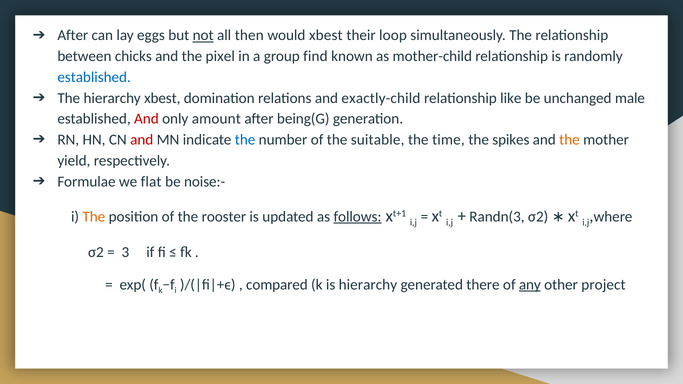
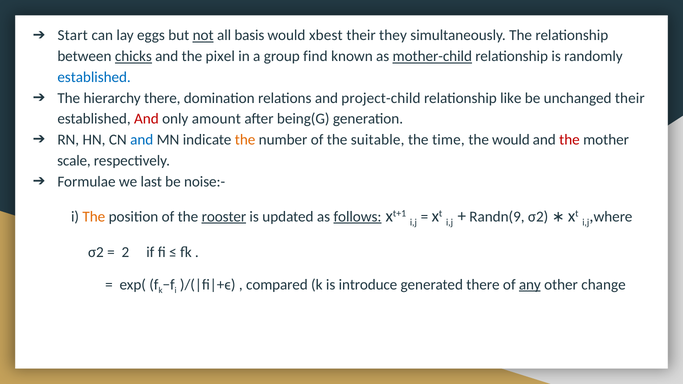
After: After -> Start (73, 35)
then: then -> basis (249, 35)
loop: loop -> they (393, 35)
chicks underline: none -> present (133, 56)
mother-child underline: none -> present (432, 56)
hierarchy xbest: xbest -> there (162, 98)
exactly-child: exactly-child -> project-child (381, 98)
unchanged male: male -> their (630, 98)
and colour: red -> blue (142, 140)
the colour: blue -> orange (245, 140)
the spikes: spikes -> would (511, 140)
the colour: orange -> red (569, 140)
yield: yield -> scale (74, 161)
flat: flat -> last (151, 182)
rooster underline: none -> present (224, 217)
Randn(3: Randn(3 -> Randn(9 (497, 217)
3: 3 -> 2 (125, 252)
is hierarchy: hierarchy -> introduce (368, 285)
project: project -> change (604, 285)
